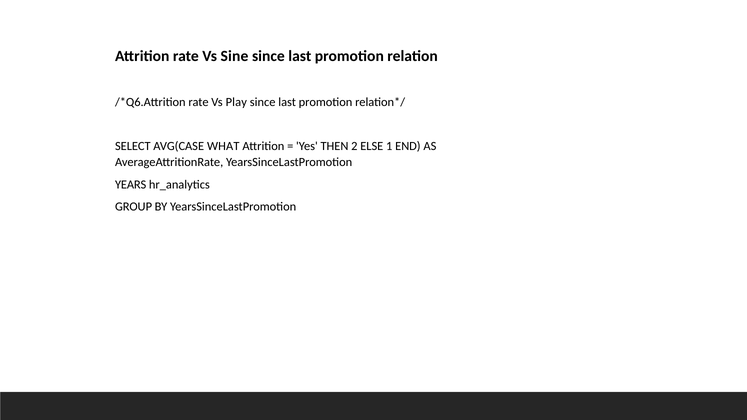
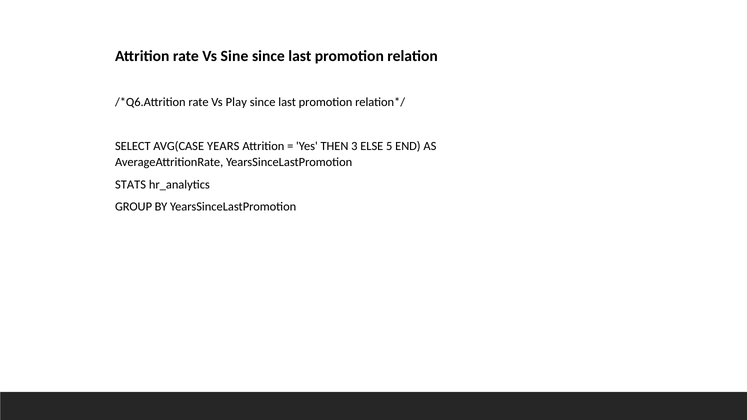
WHAT: WHAT -> YEARS (223, 146)
2: 2 -> 3 (354, 146)
1: 1 -> 5 (389, 146)
YEARS: YEARS -> STATS (131, 185)
